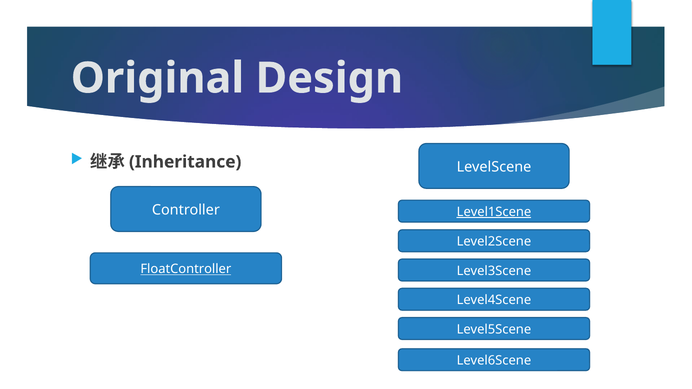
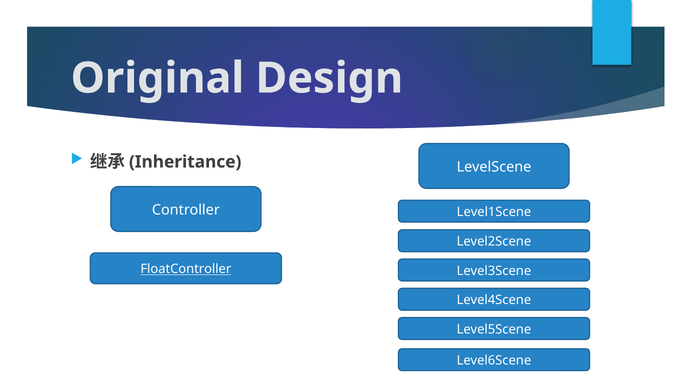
Level1Scene underline: present -> none (494, 212)
